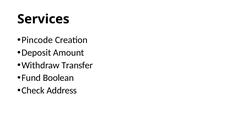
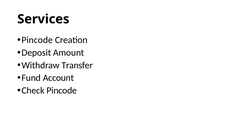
Boolean: Boolean -> Account (58, 78)
Check Address: Address -> Pincode (62, 90)
